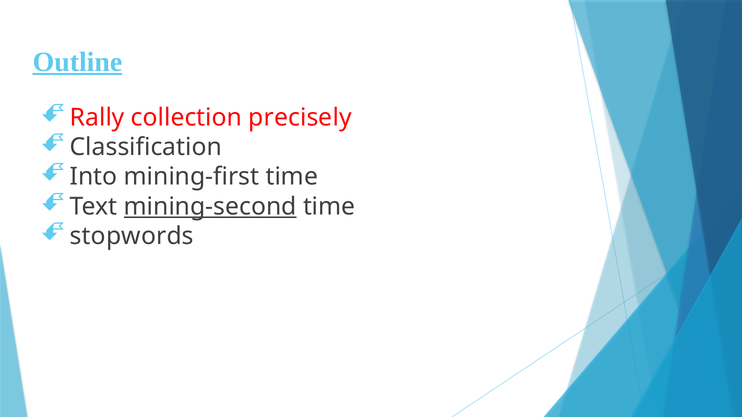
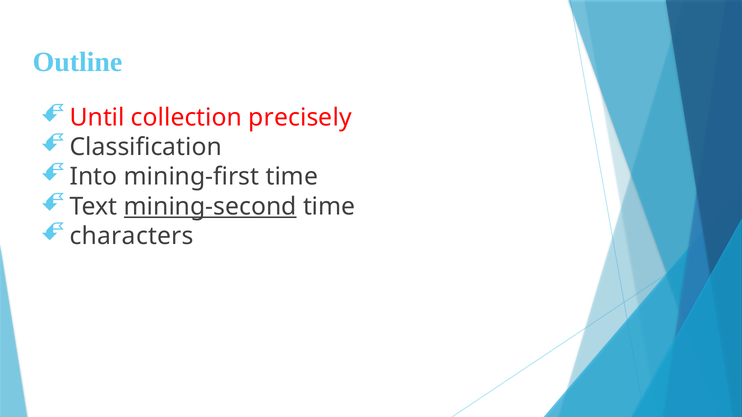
Outline underline: present -> none (77, 62)
Rally: Rally -> Until (97, 118)
stopwords: stopwords -> characters (132, 236)
